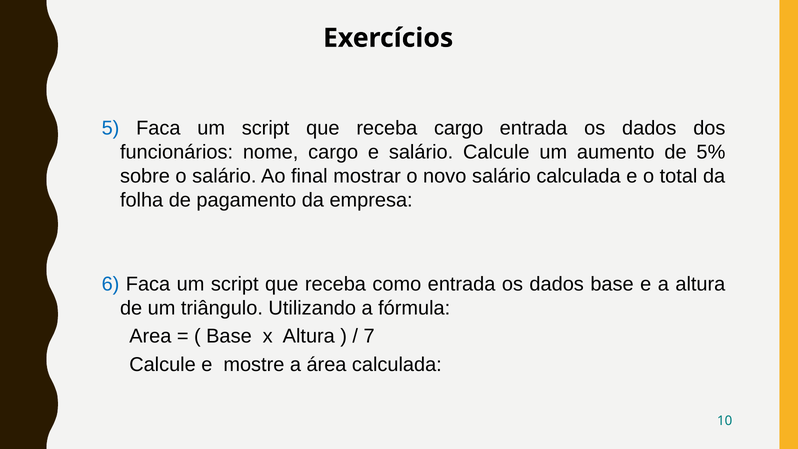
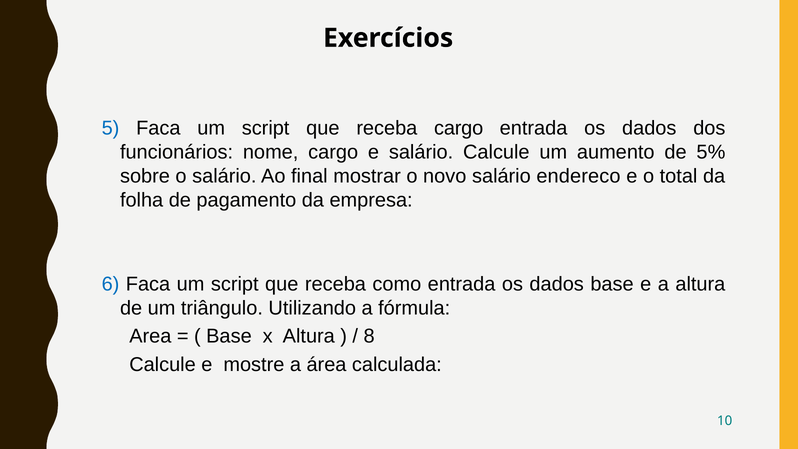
salário calculada: calculada -> endereco (578, 176)
7: 7 -> 8 (369, 336)
